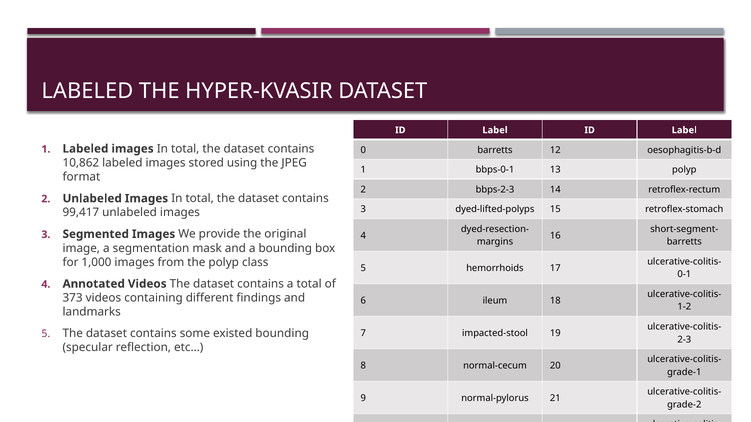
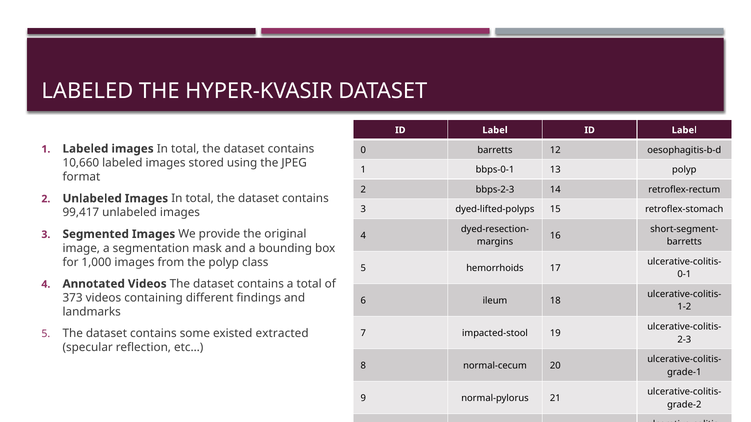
10,862: 10,862 -> 10,660 (81, 163)
existed bounding: bounding -> extracted (282, 334)
